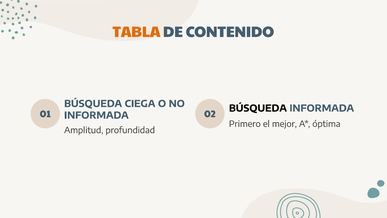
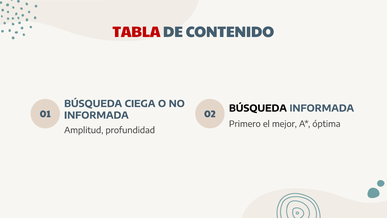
TABLA colour: orange -> red (137, 32)
